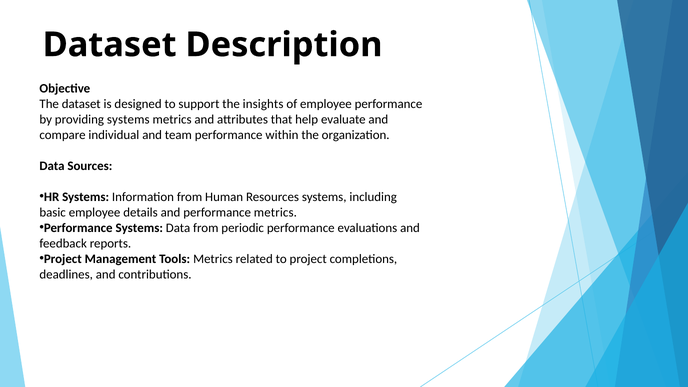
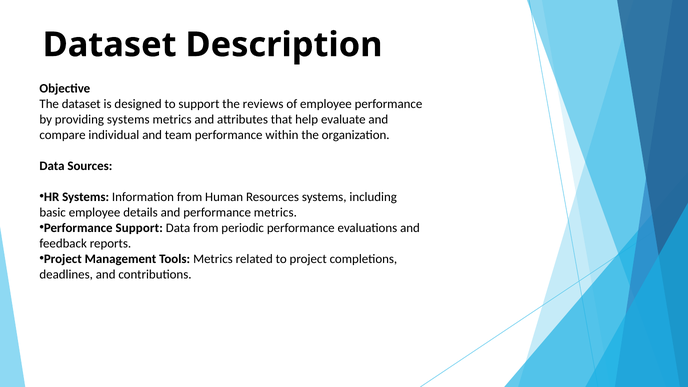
insights: insights -> reviews (263, 104)
Performance Systems: Systems -> Support (139, 228)
